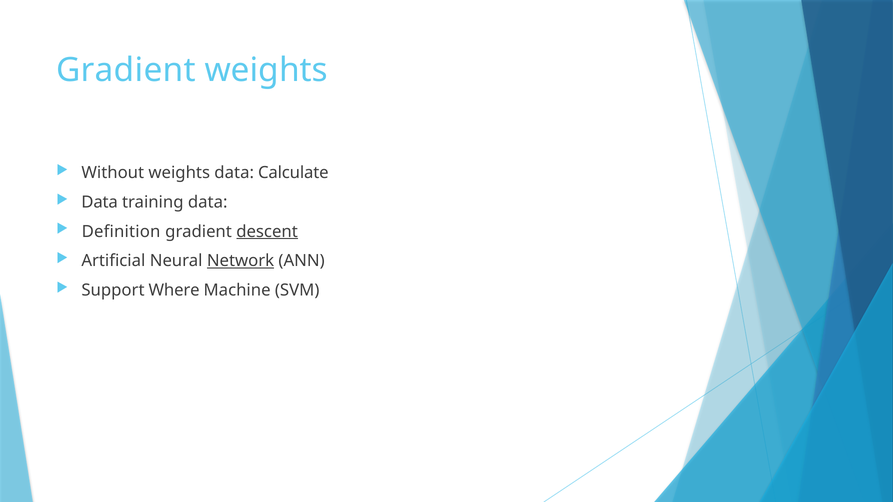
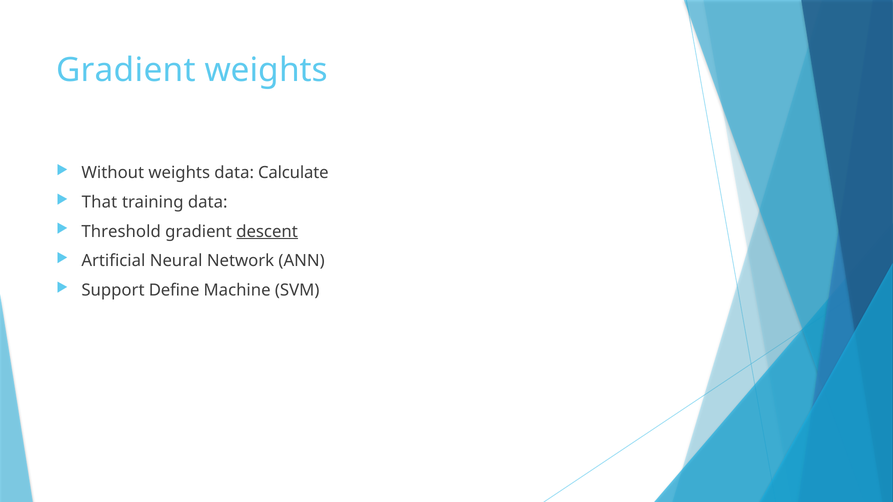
Data: Data -> That (99, 202)
Definition: Definition -> Threshold (121, 232)
Network underline: present -> none (241, 261)
Where: Where -> Define (174, 290)
